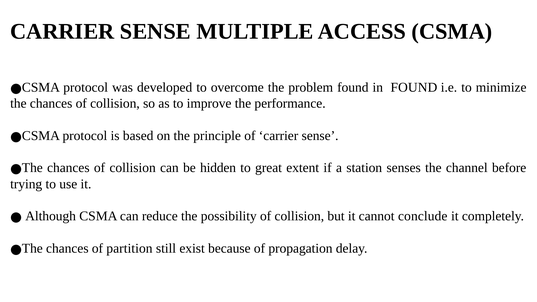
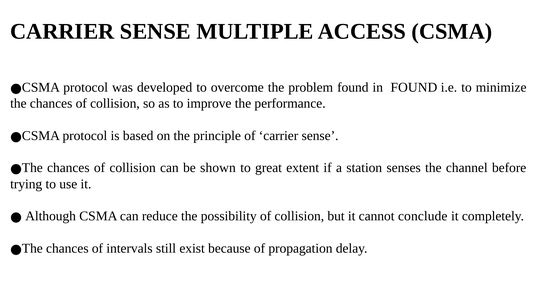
hidden: hidden -> shown (218, 168)
partition: partition -> intervals (130, 248)
